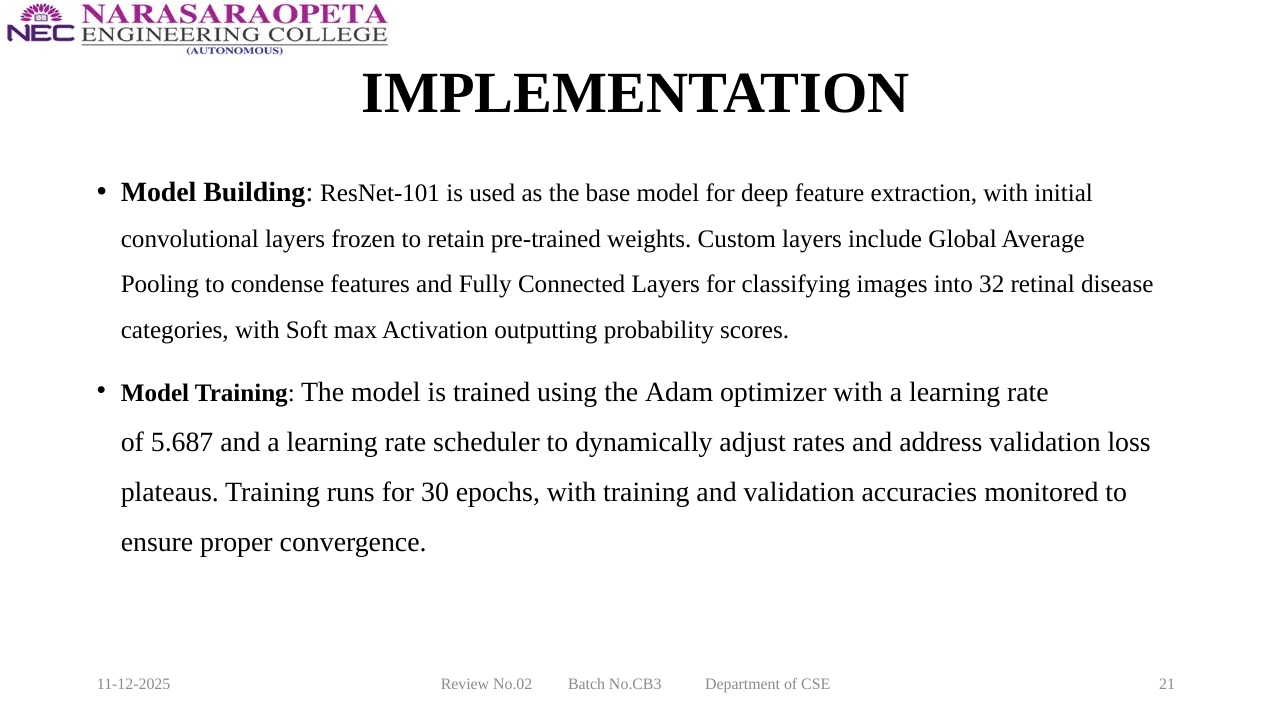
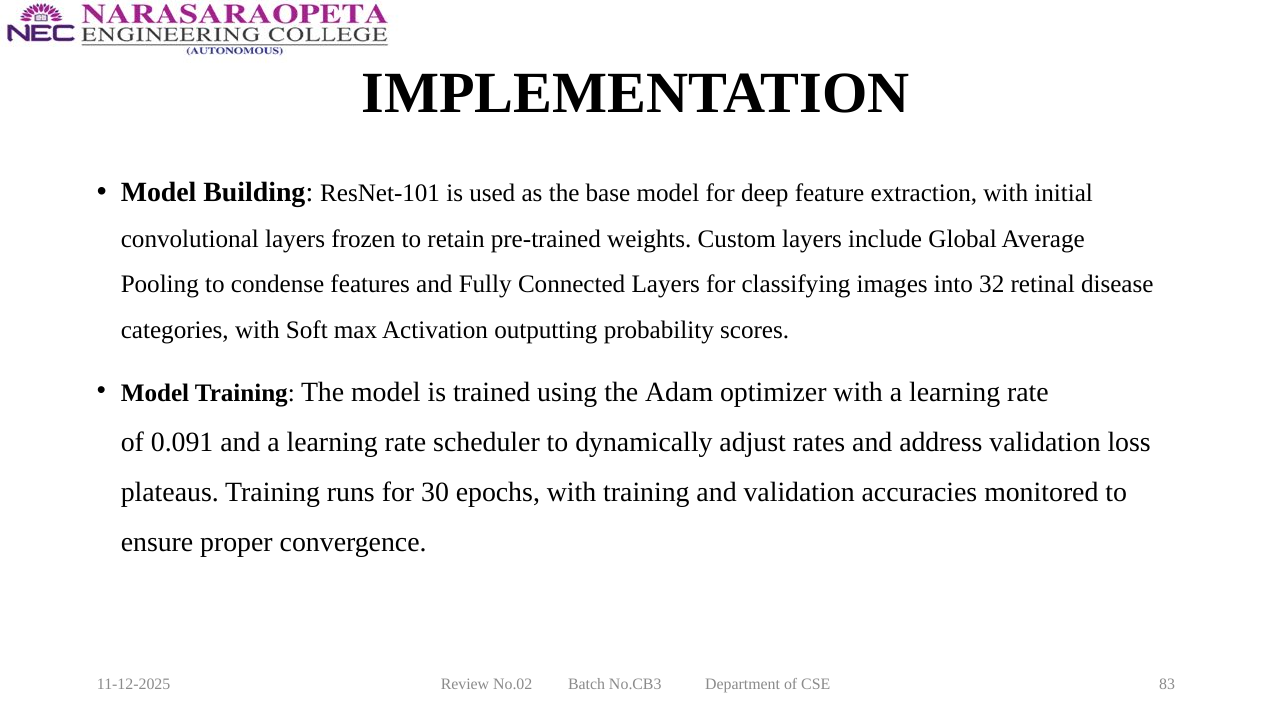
5.687: 5.687 -> 0.091 (182, 442)
21: 21 -> 83 (1167, 683)
